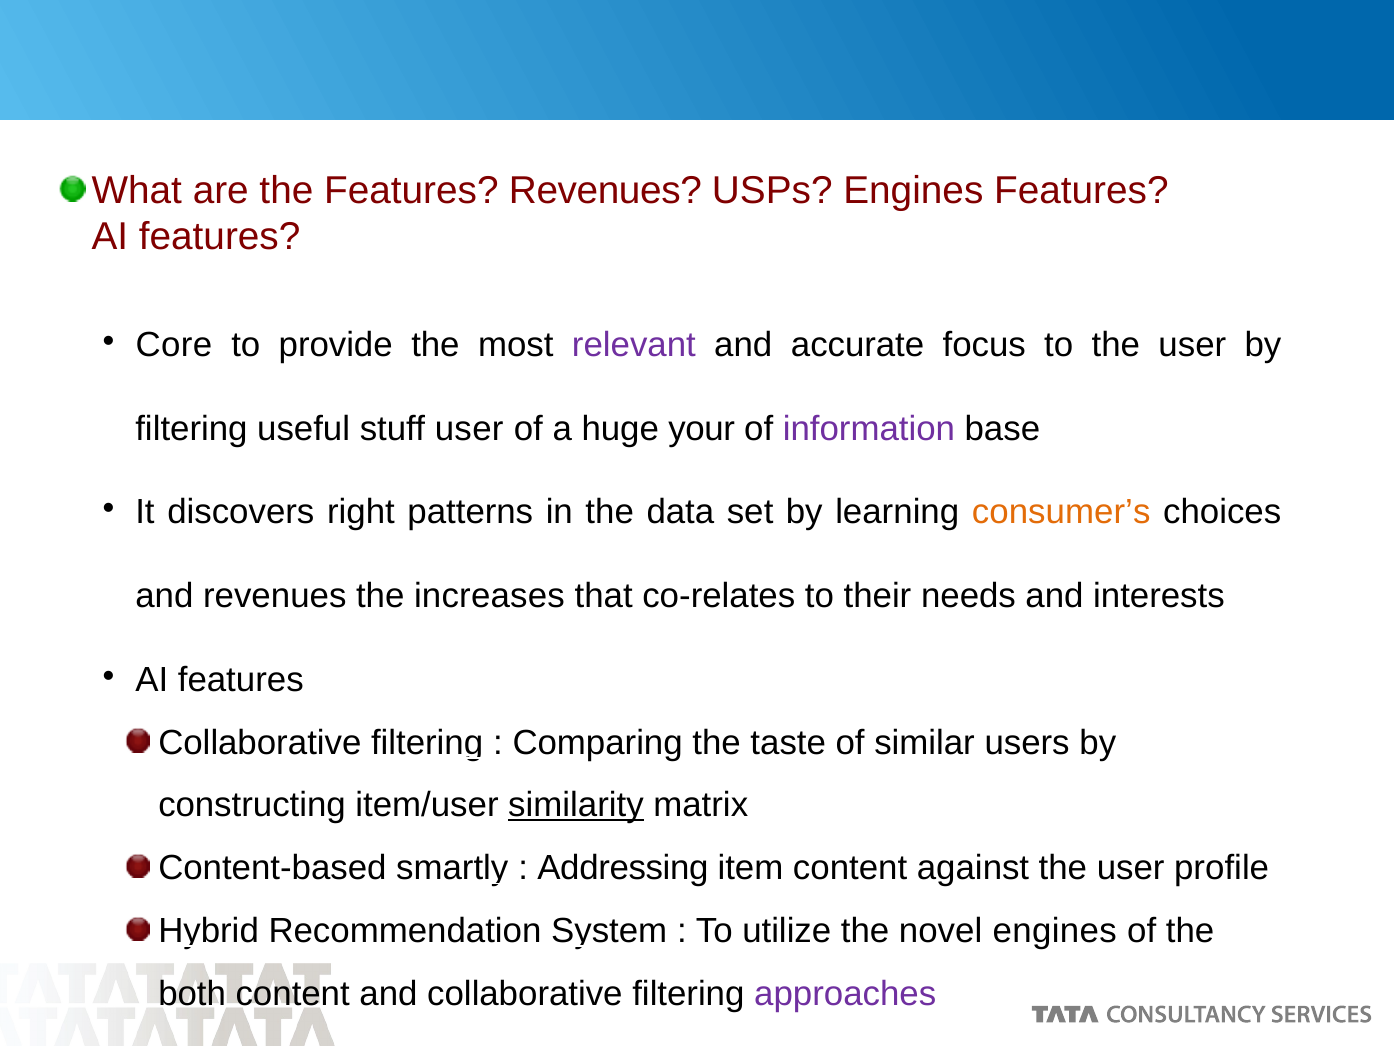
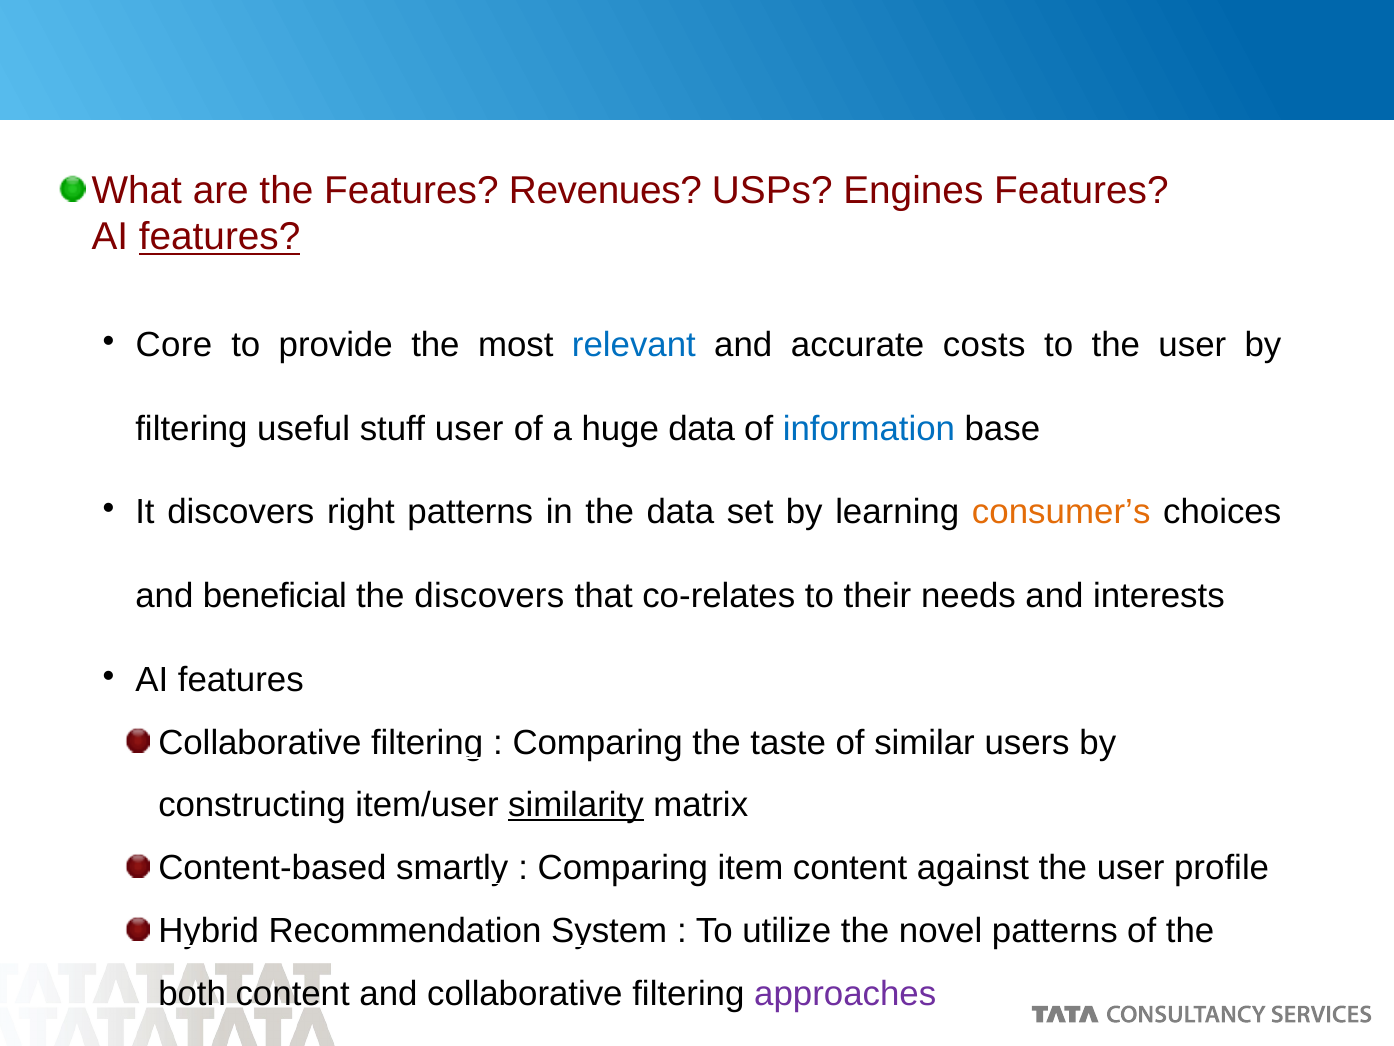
features underline: none -> present (220, 237)
relevant colour: purple -> blue (634, 345)
focus: focus -> costs (984, 345)
huge your: your -> data (702, 429)
information colour: purple -> blue (869, 429)
and revenues: revenues -> beneficial (275, 596)
the increases: increases -> discovers (489, 596)
Addressing: Addressing -> Comparing (623, 868)
novel engines: engines -> patterns (1055, 930)
